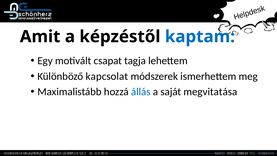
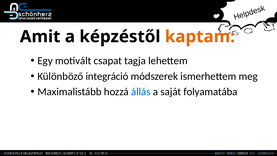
kaptam colour: blue -> orange (200, 37)
kapcsolat: kapcsolat -> integráció (107, 76)
megvitatása: megvitatása -> folyamatába (210, 92)
